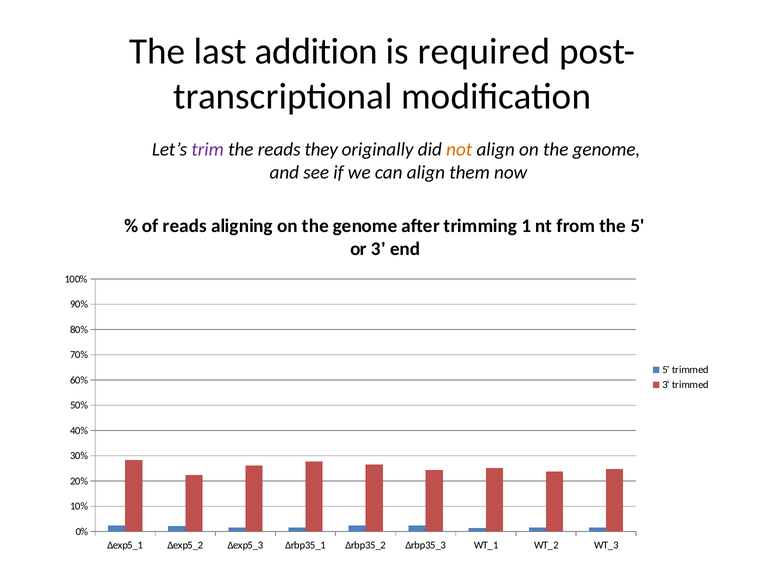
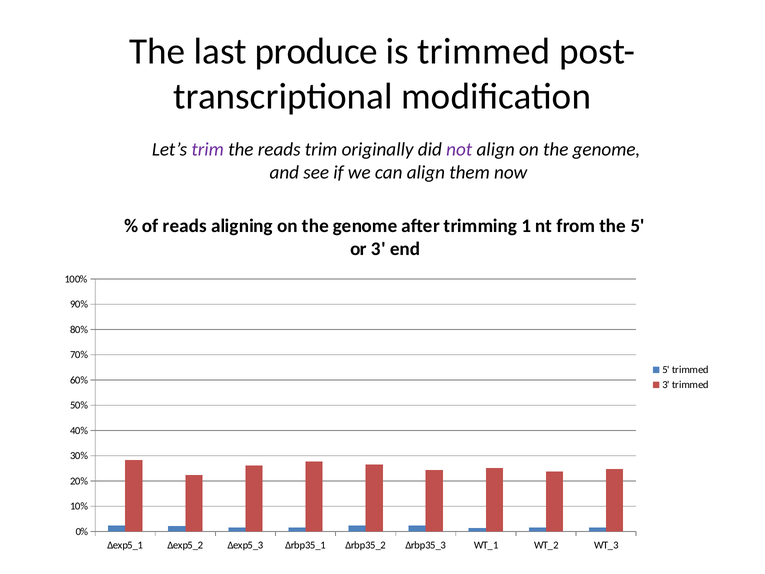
addition: addition -> produce (316, 52)
is required: required -> trimmed (484, 52)
reads they: they -> trim (321, 149)
not colour: orange -> purple (459, 149)
